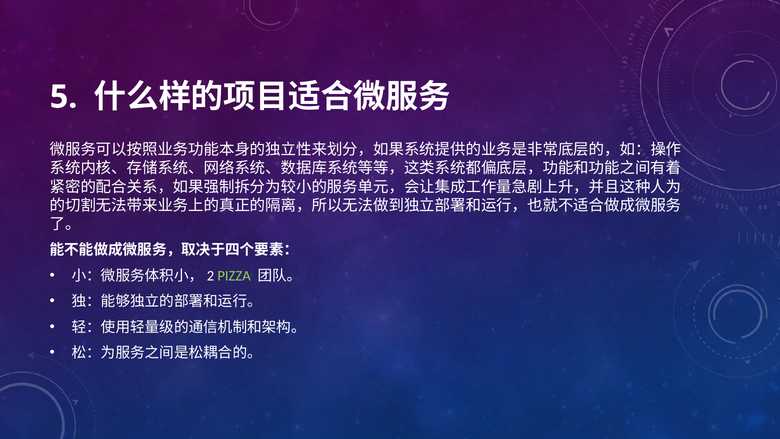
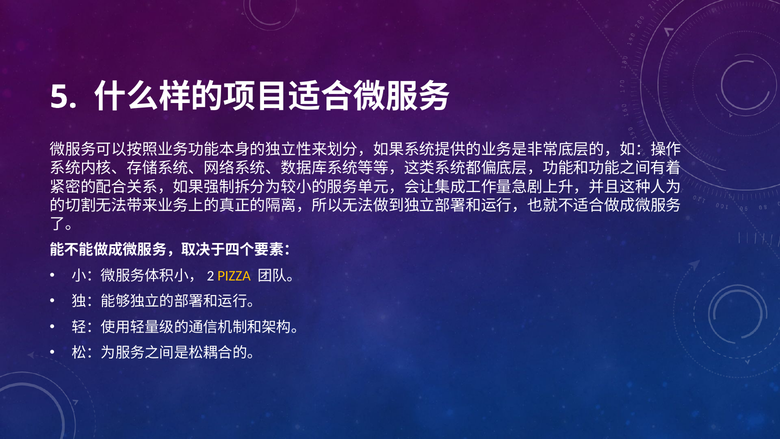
PIZZA colour: light green -> yellow (234, 276)
